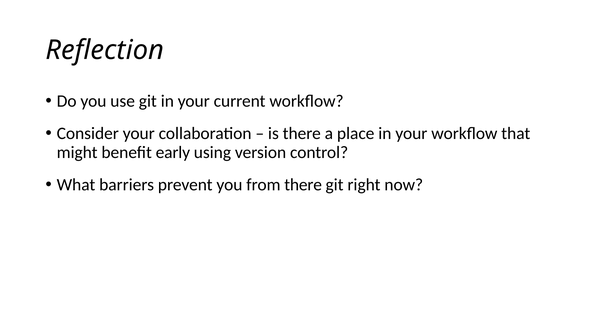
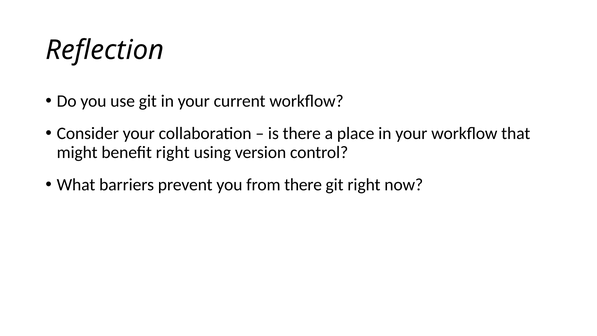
benefit early: early -> right (173, 152)
